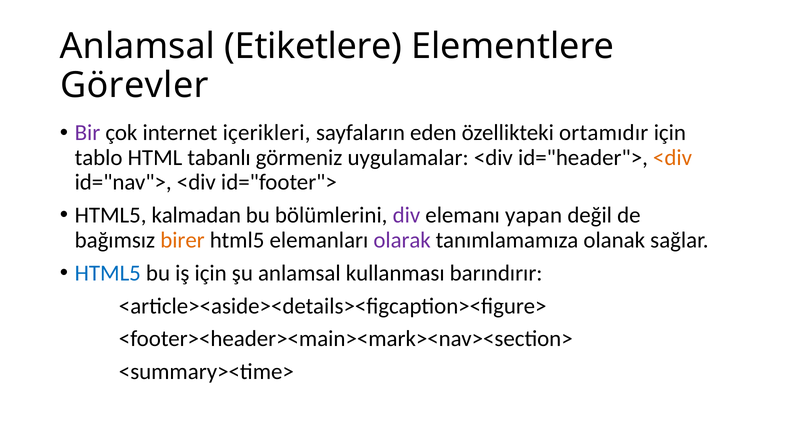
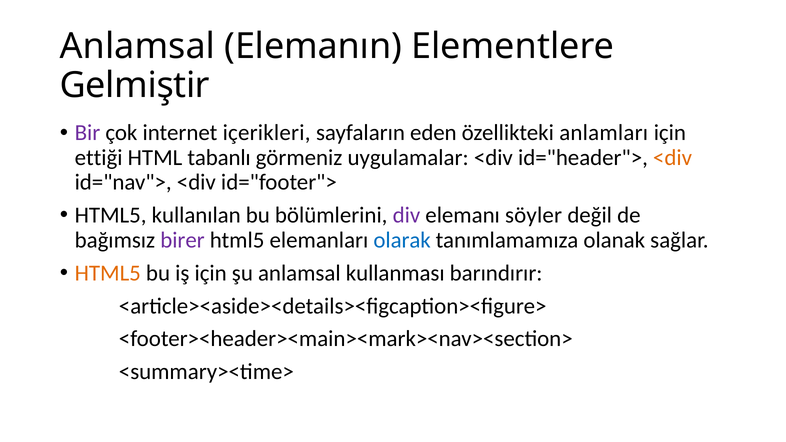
Etiketlere: Etiketlere -> Elemanın (313, 47)
Görevler: Görevler -> Gelmiştir (135, 85)
ortamıdır: ortamıdır -> anlamları (604, 133)
tablo: tablo -> ettiği (99, 158)
kalmadan: kalmadan -> kullanılan (196, 215)
yapan: yapan -> söyler (534, 215)
birer colour: orange -> purple (182, 240)
olarak colour: purple -> blue (402, 240)
HTML5 colour: blue -> orange (108, 273)
